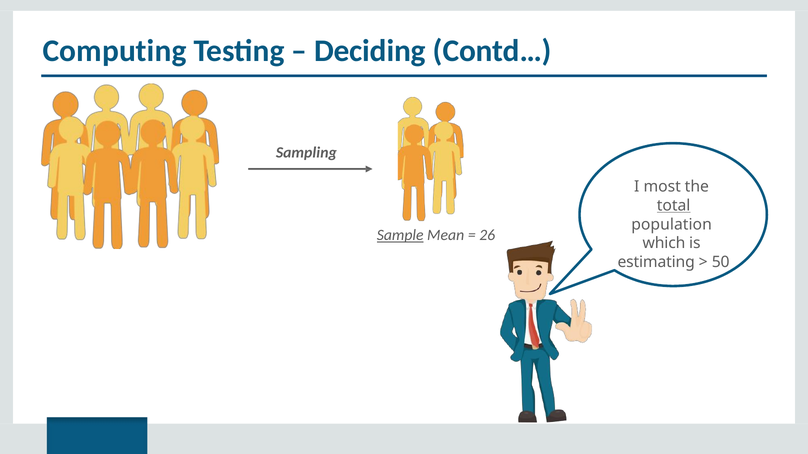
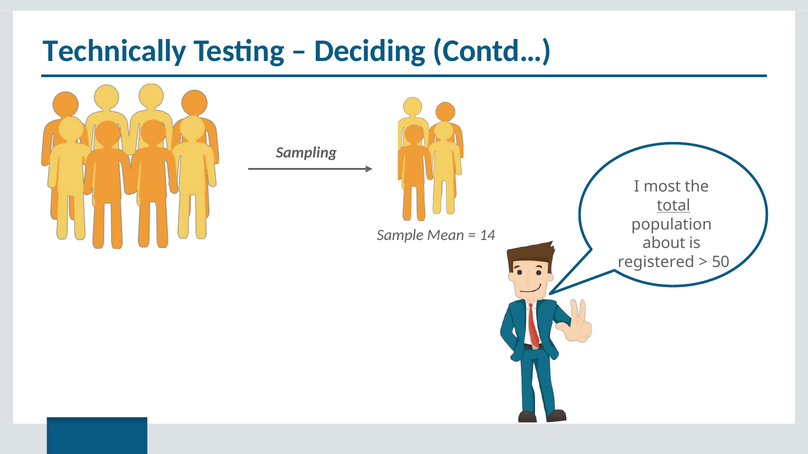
Computing: Computing -> Technically (115, 51)
Sample underline: present -> none (400, 235)
26: 26 -> 14 (487, 235)
which: which -> about (664, 243)
estimating: estimating -> registered (656, 262)
